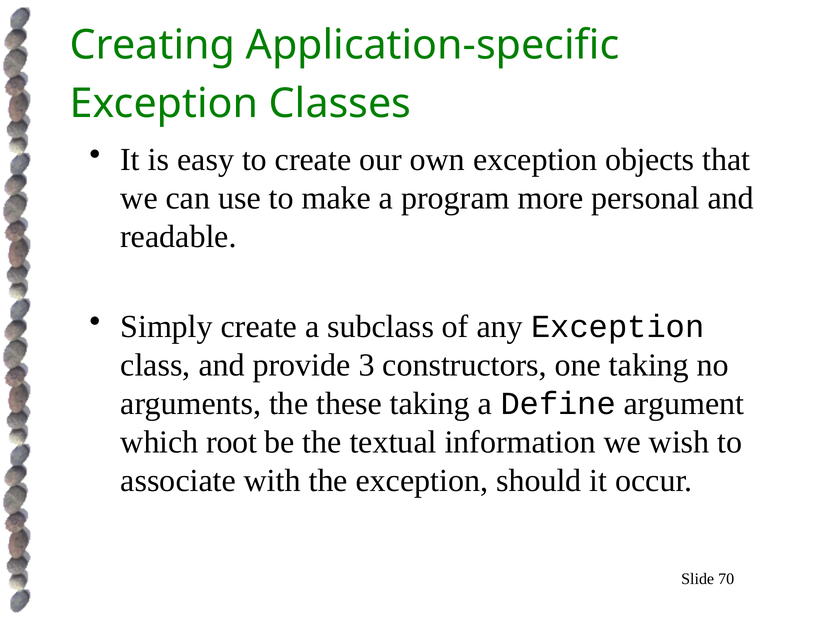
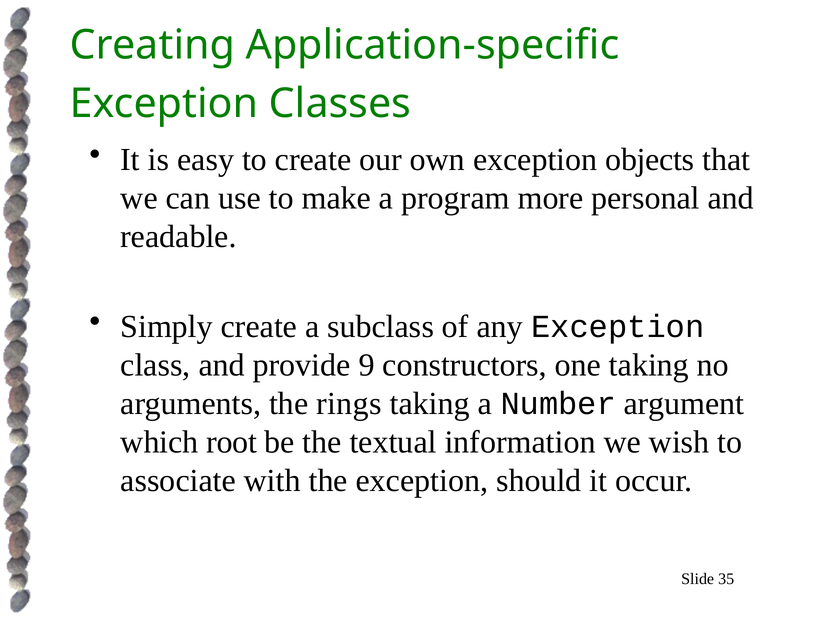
3: 3 -> 9 (367, 365)
these: these -> rings (349, 404)
Define: Define -> Number (558, 404)
70: 70 -> 35 (726, 579)
